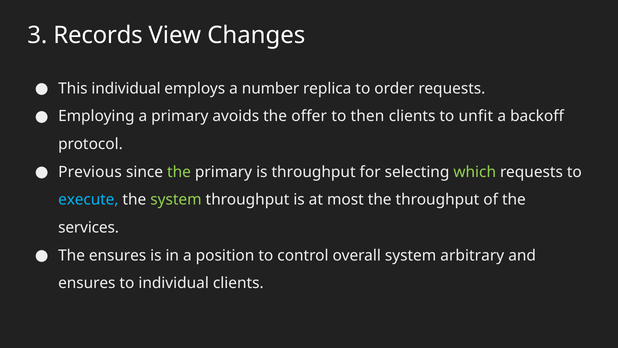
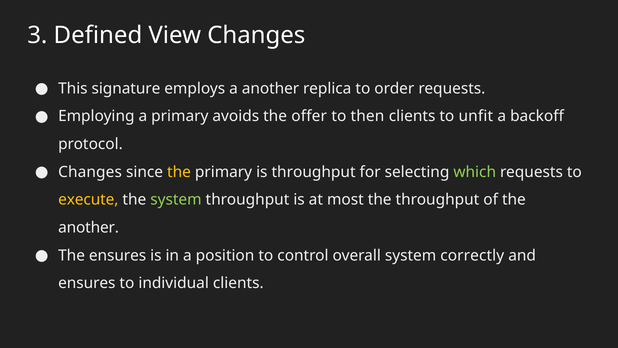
Records: Records -> Defined (98, 35)
This individual: individual -> signature (126, 88)
a number: number -> another (271, 88)
Previous: Previous -> Changes (90, 172)
the colour: light green -> yellow (179, 172)
execute colour: light blue -> yellow (88, 200)
services: services -> another (89, 227)
arbitrary: arbitrary -> correctly (472, 255)
